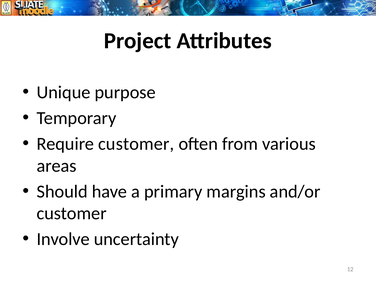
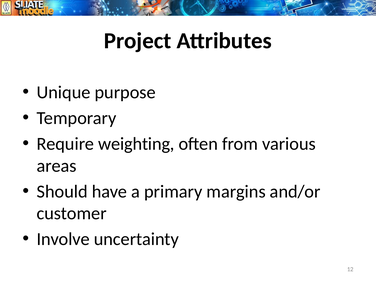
Require customer: customer -> weighting (136, 144)
